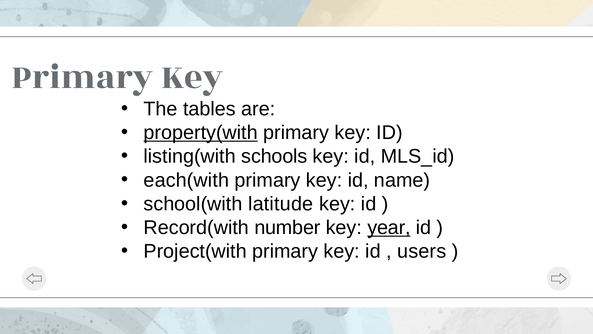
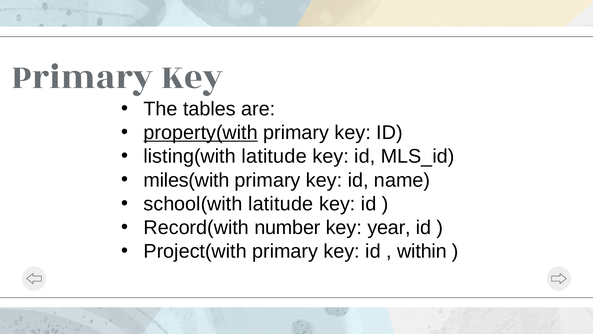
listing(with schools: schools -> latitude (274, 156)
each(with: each(with -> miles(with (186, 180)
year underline: present -> none (389, 227)
users: users -> within (422, 251)
